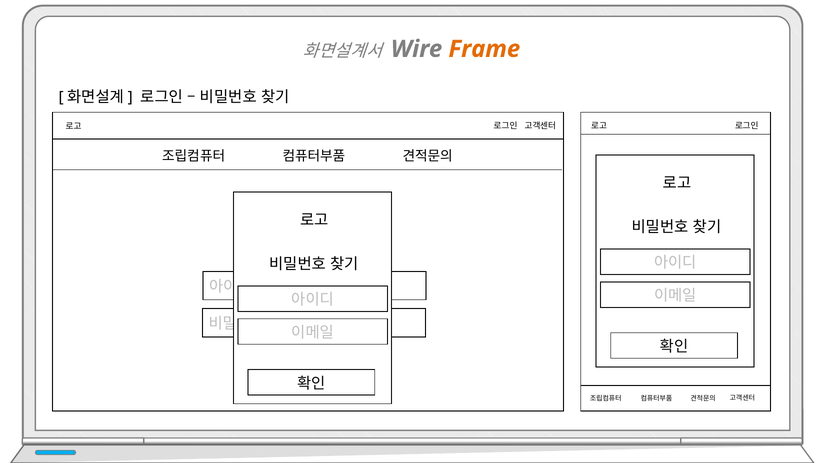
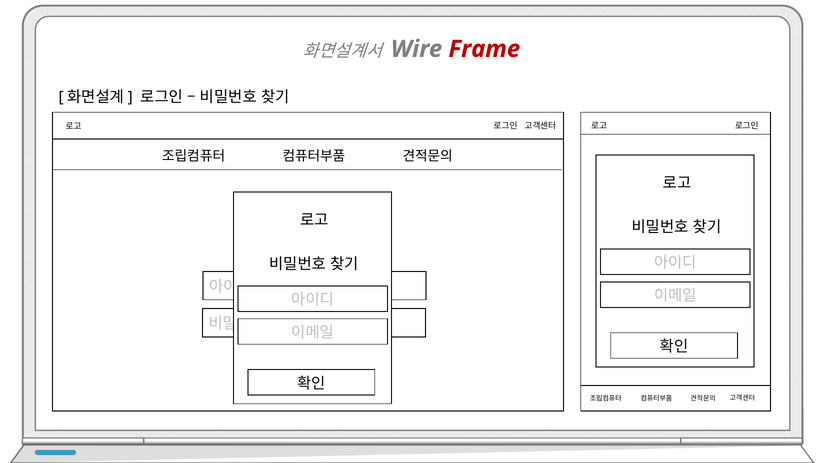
Frame colour: orange -> red (484, 49)
